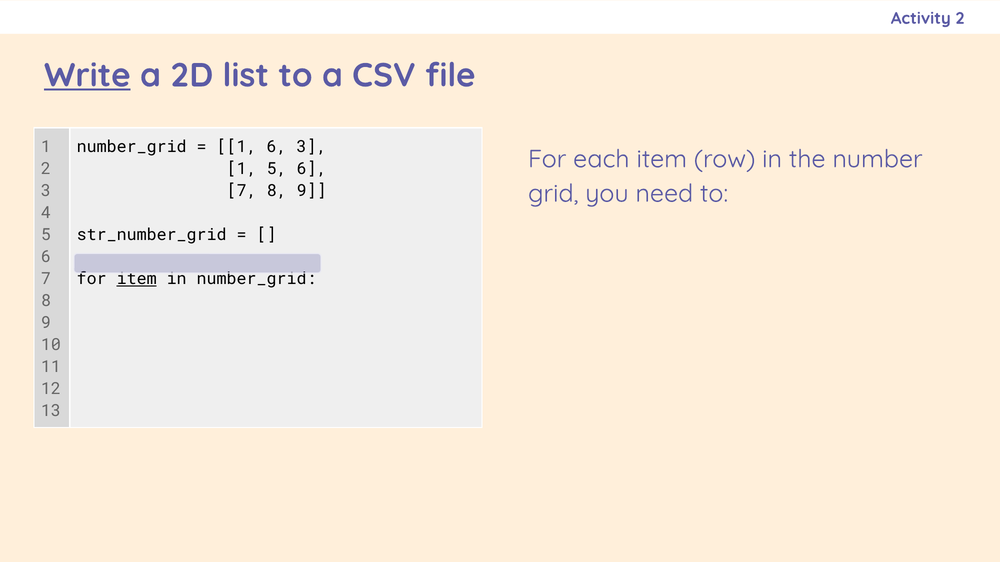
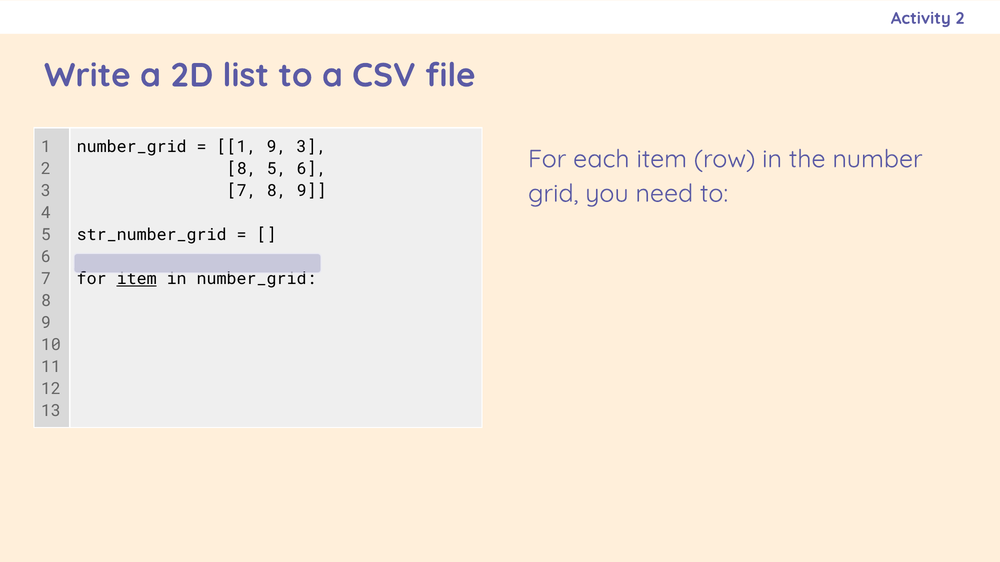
Write underline: present -> none (87, 75)
1 6: 6 -> 9 (277, 147)
1: 1 -> 8 (242, 169)
